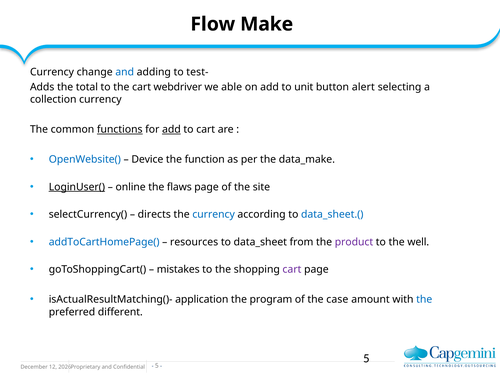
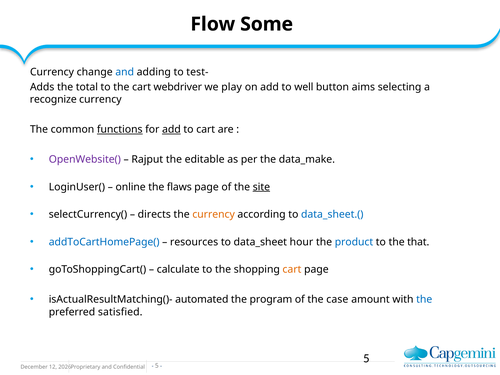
Make: Make -> Some (267, 24)
able: able -> play (232, 87)
unit: unit -> well (304, 87)
alert: alert -> aims (363, 87)
collection: collection -> recognize (53, 99)
OpenWebsite( colour: blue -> purple (85, 159)
Device: Device -> Rajput (147, 159)
function: function -> editable (205, 159)
LoginUser( underline: present -> none (77, 187)
site underline: none -> present (261, 187)
currency colour: blue -> orange (214, 214)
from: from -> hour (301, 242)
product colour: purple -> blue (354, 242)
well: well -> that (418, 242)
mistakes: mistakes -> calculate (178, 269)
cart colour: purple -> orange (292, 269)
application: application -> automated (202, 299)
different: different -> satisfied (120, 312)
